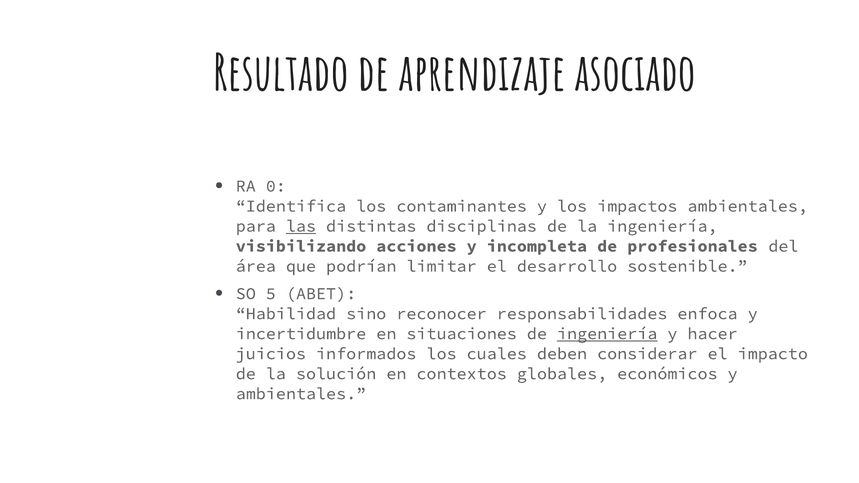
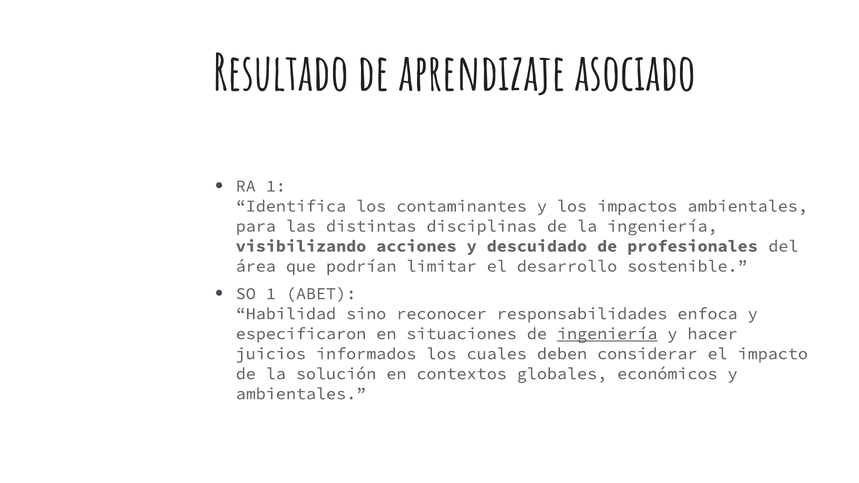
RA 0: 0 -> 1 (276, 186)
las underline: present -> none (301, 226)
incompleta: incompleta -> descuidado (537, 246)
SO 5: 5 -> 1 (271, 294)
incertidumbre: incertidumbre -> especificaron (301, 334)
